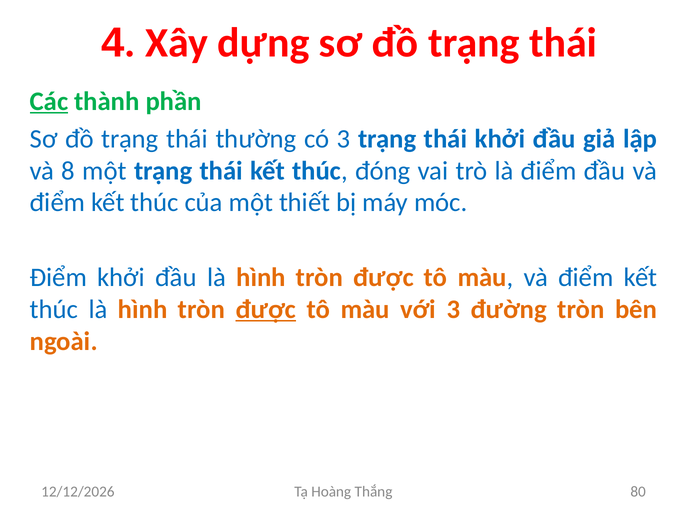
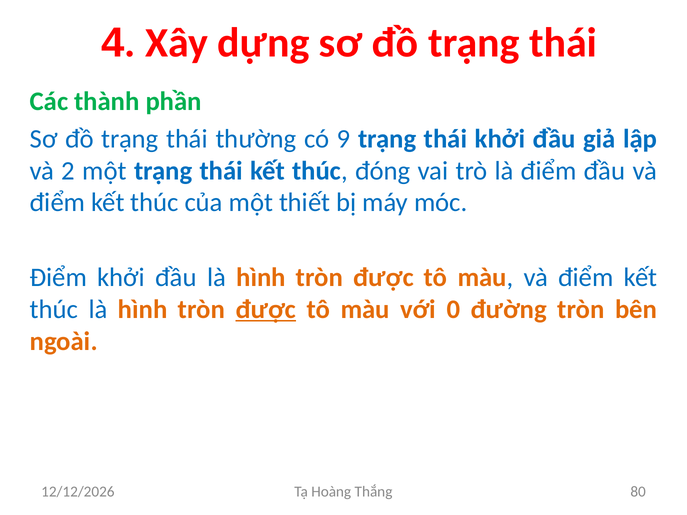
Các underline: present -> none (49, 101)
có 3: 3 -> 9 (344, 139)
8: 8 -> 2 (68, 171)
với 3: 3 -> 0 (453, 309)
